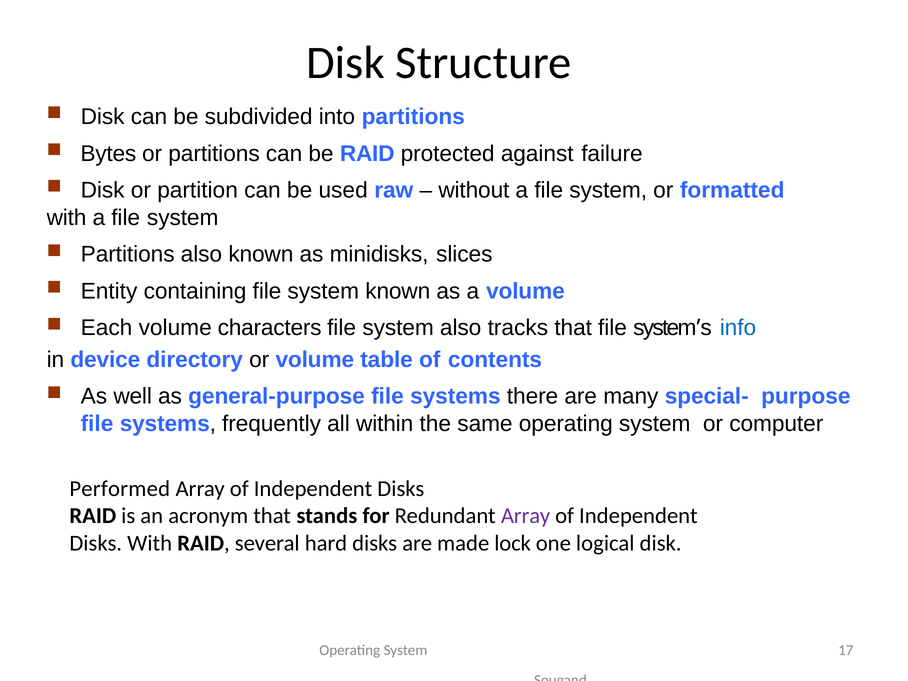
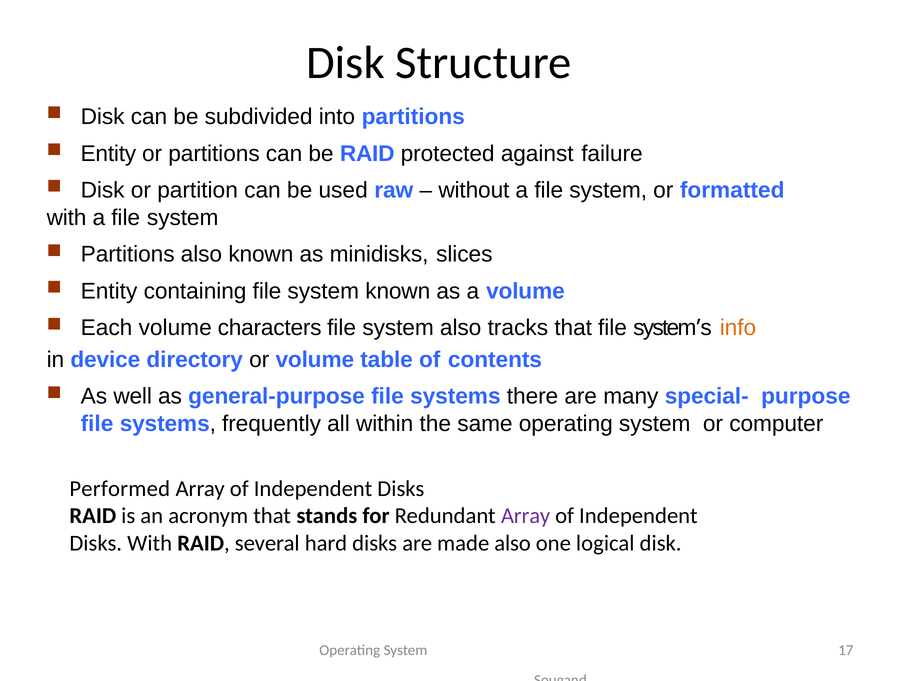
Bytes: Bytes -> Entity (108, 154)
info colour: blue -> orange (738, 328)
made lock: lock -> also (513, 543)
